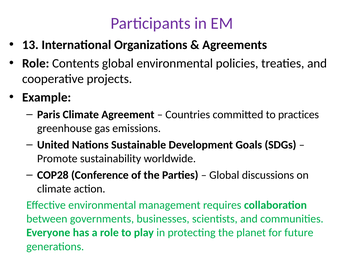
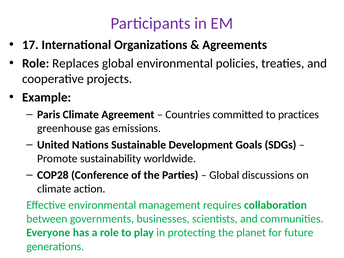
13: 13 -> 17 (30, 45)
Contents: Contents -> Replaces (76, 63)
